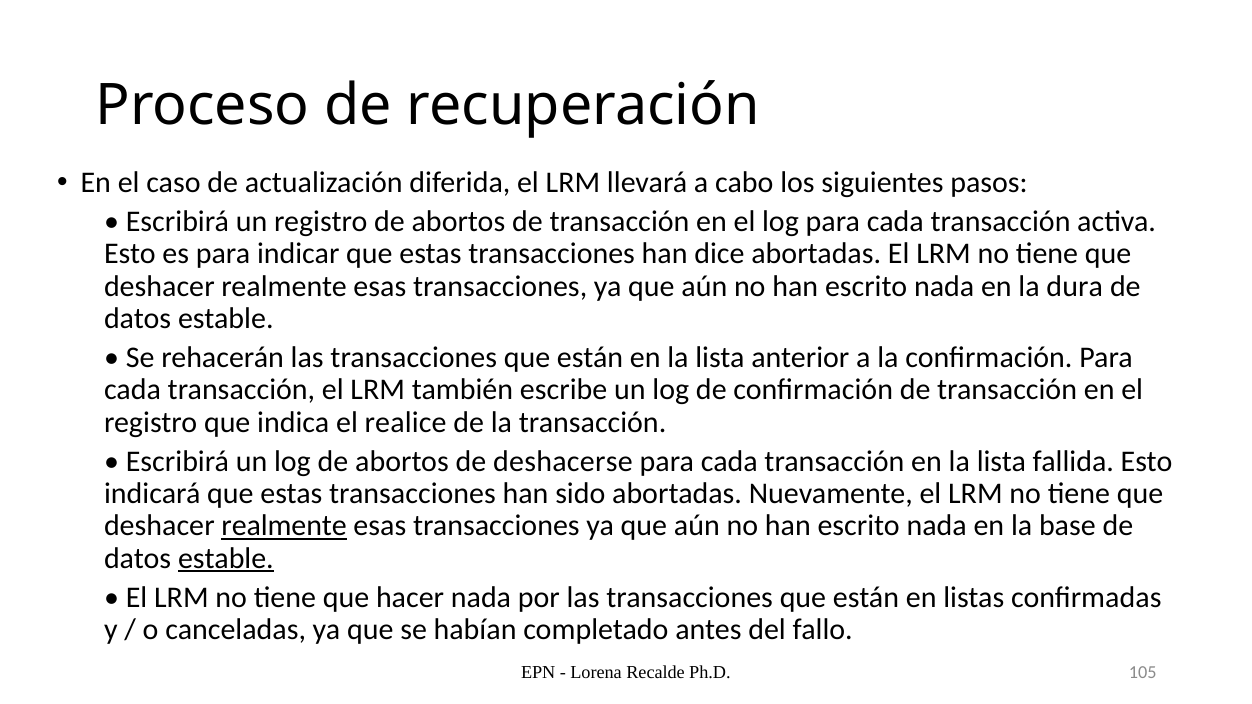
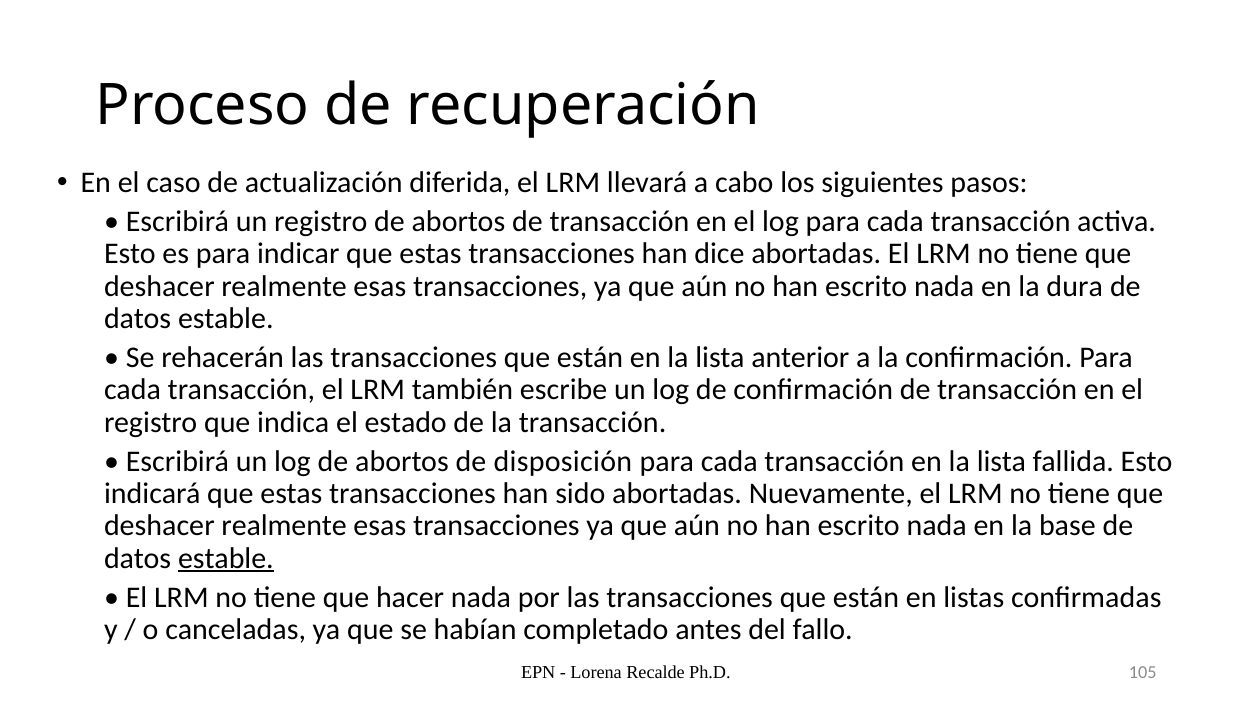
realice: realice -> estado (406, 422)
deshacerse: deshacerse -> disposición (563, 461)
realmente underline: present -> none (284, 526)
